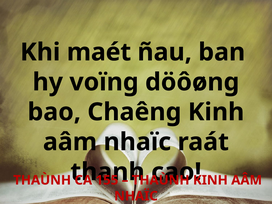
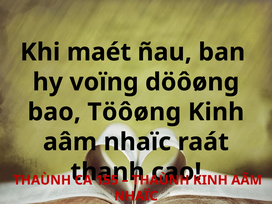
Chaêng: Chaêng -> Töôøng (134, 112)
